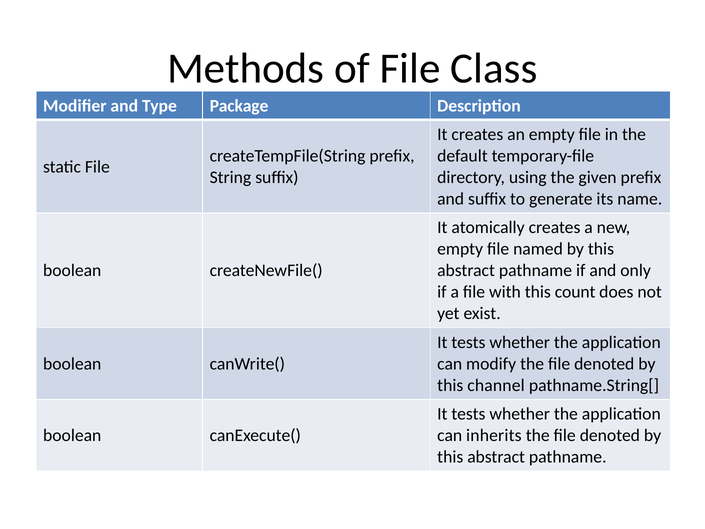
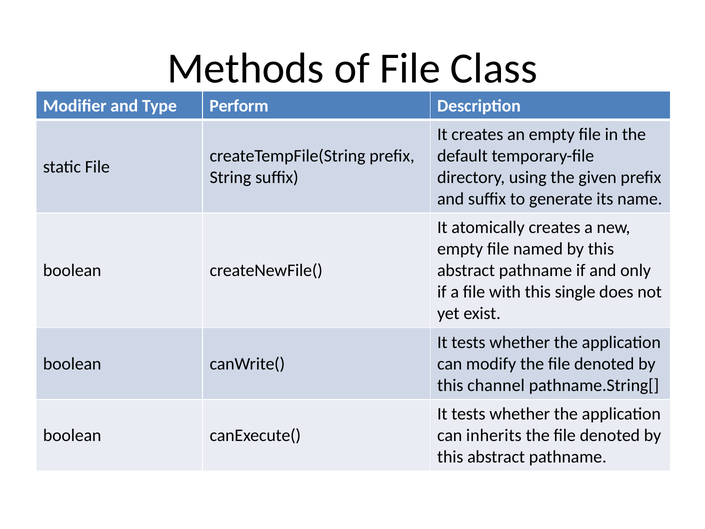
Package: Package -> Perform (239, 106)
count: count -> single (575, 292)
